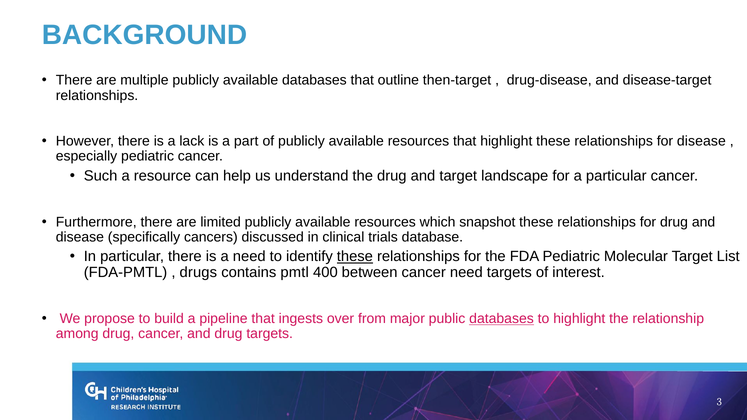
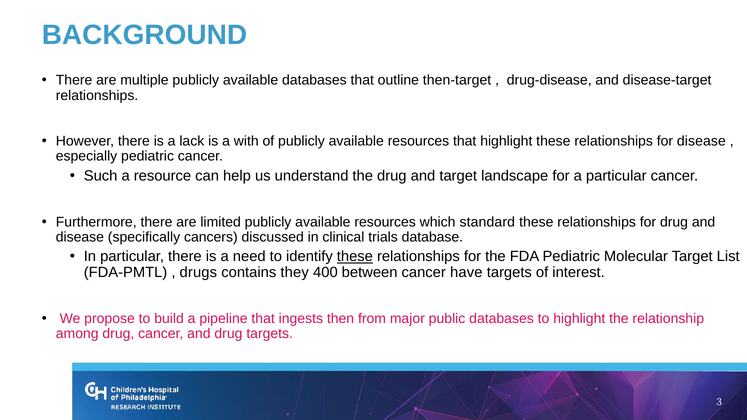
part: part -> with (246, 141)
snapshot: snapshot -> standard (487, 222)
pmtl: pmtl -> they (295, 273)
cancer need: need -> have (466, 273)
over: over -> then (341, 319)
databases underline: present -> none (502, 319)
